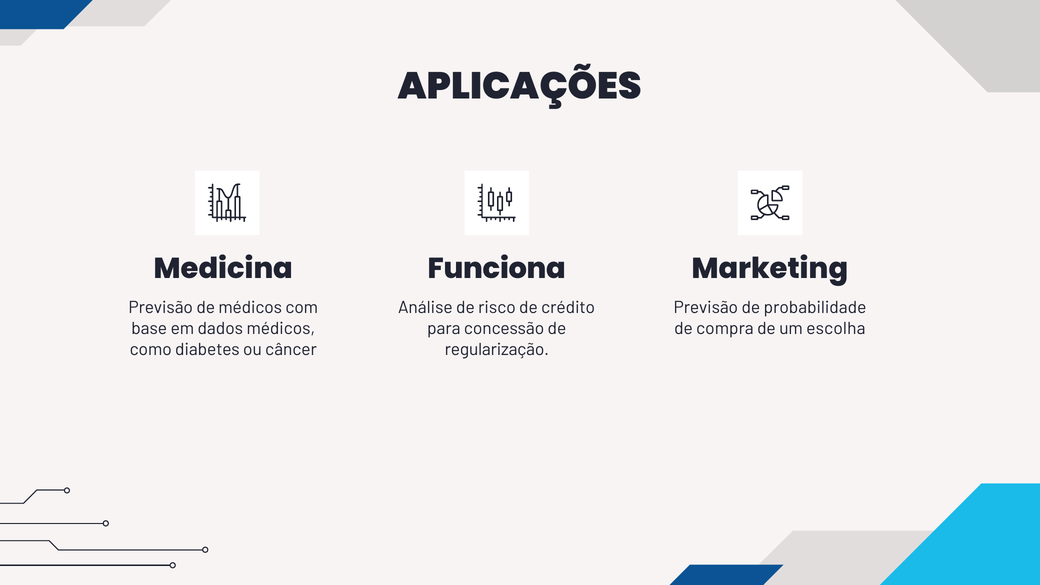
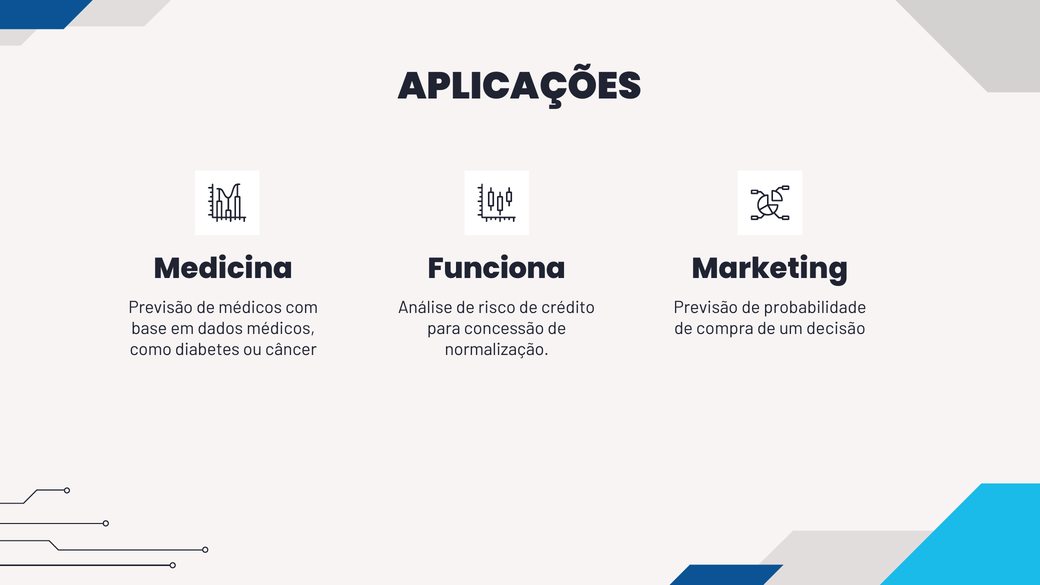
escolha: escolha -> decisão (836, 329)
regularização: regularização -> normalização (497, 349)
